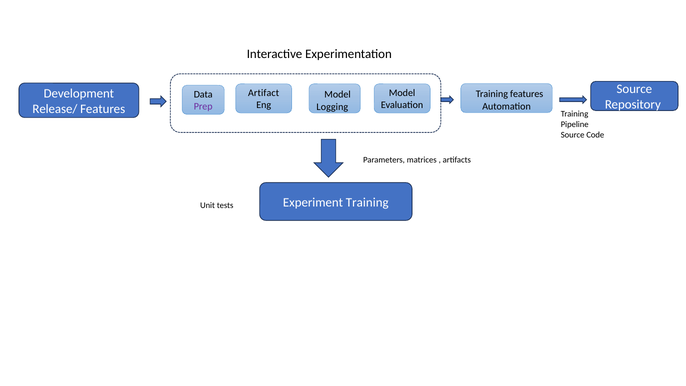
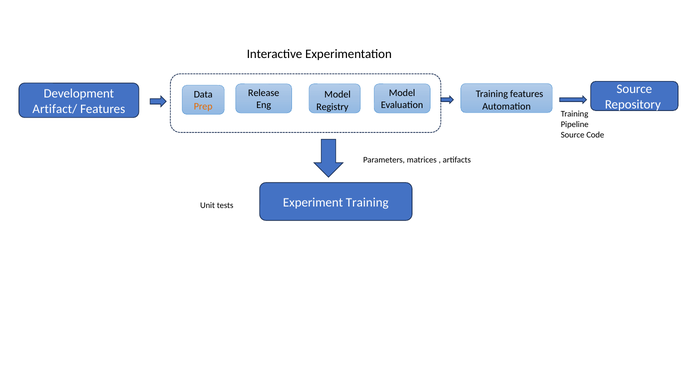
Artifact: Artifact -> Release (264, 93)
Prep colour: purple -> orange (203, 106)
Logging: Logging -> Registry (332, 107)
Release/: Release/ -> Artifact/ (55, 109)
